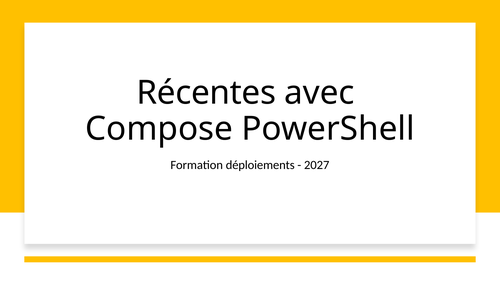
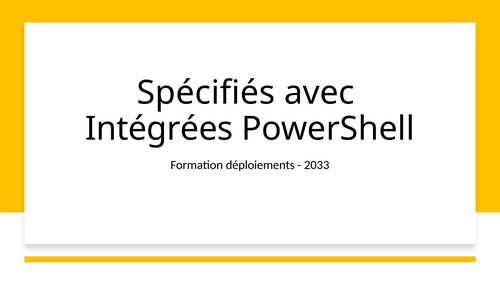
Récentes: Récentes -> Spécifiés (206, 93)
Compose: Compose -> Intégrées (159, 129)
2027: 2027 -> 2033 (317, 165)
